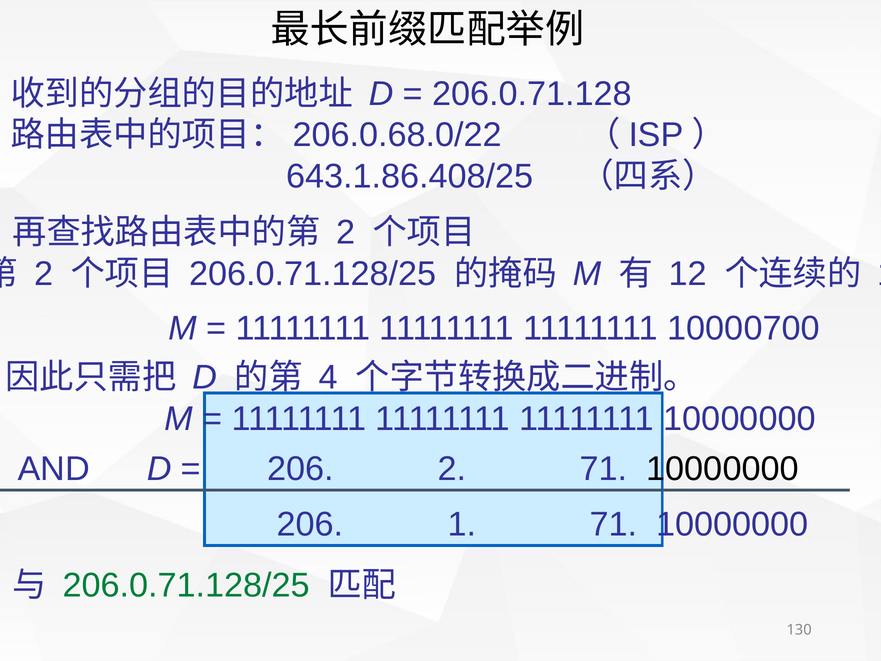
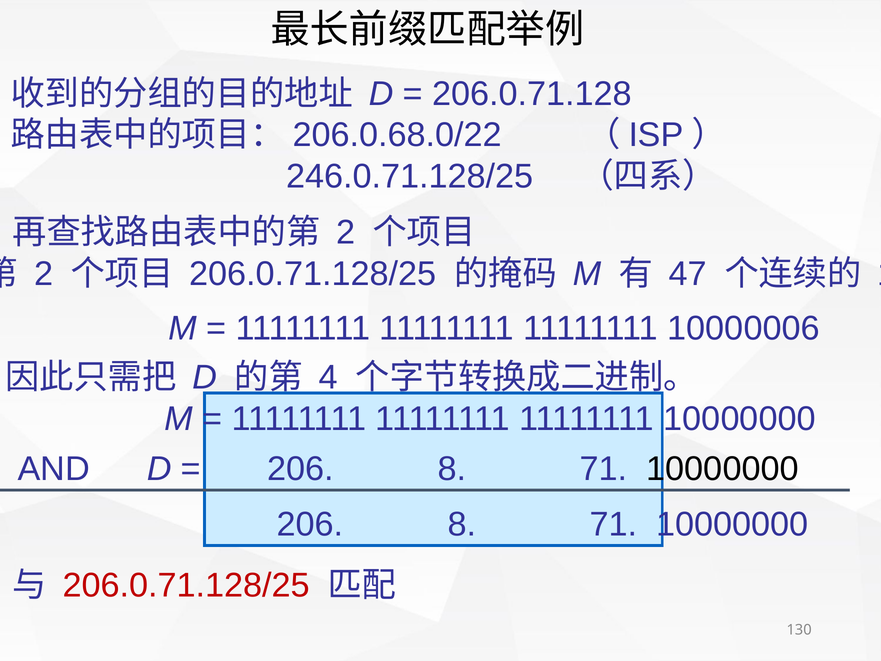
643.1.86.408/25: 643.1.86.408/25 -> 246.0.71.128/25 (410, 176)
12: 12 -> 47 (688, 274)
10000700: 10000700 -> 10000006 (744, 328)
2: 2 -> 8 (452, 469)
1: 1 -> 8 (462, 524)
206.0.71.128/25 colour: green -> red (186, 585)
